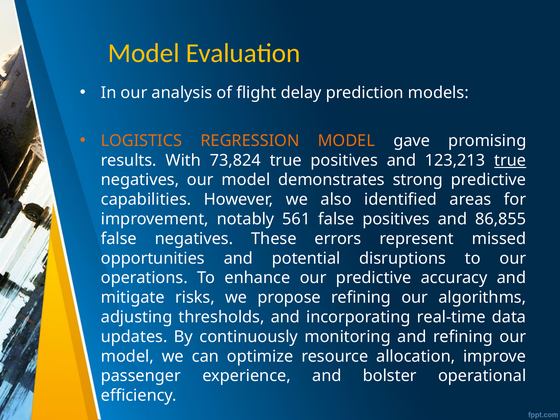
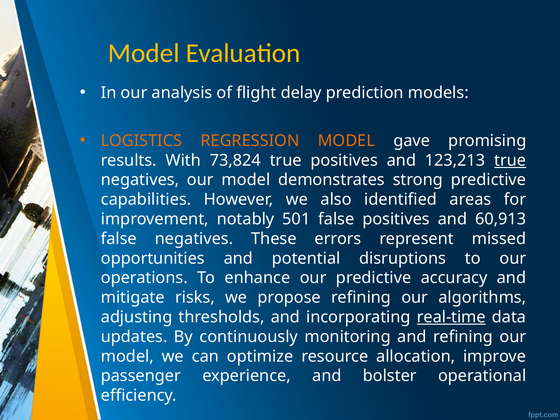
561: 561 -> 501 (296, 219)
86,855: 86,855 -> 60,913 (501, 219)
real-time underline: none -> present (451, 317)
